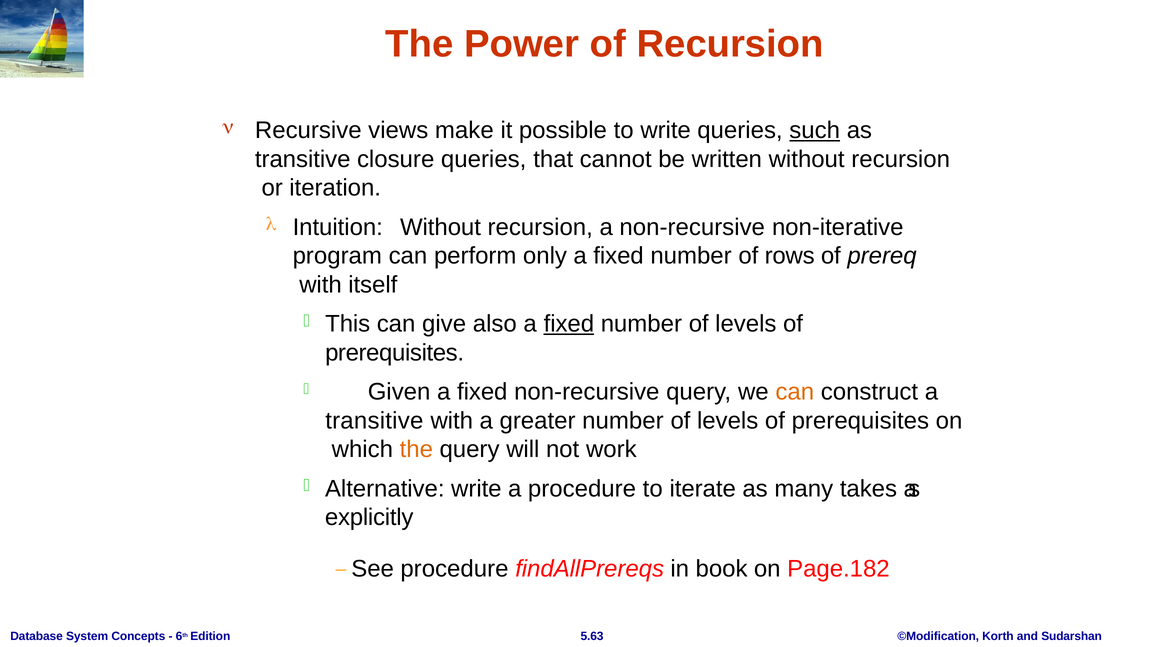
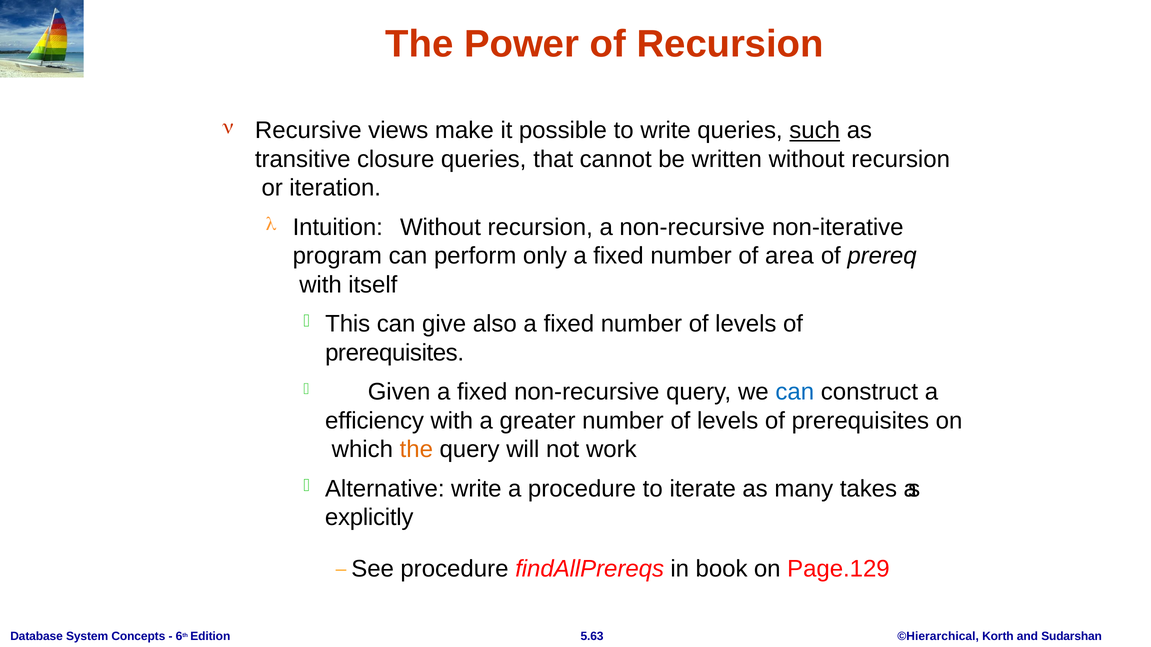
rows: rows -> area (789, 256)
fixed underline: present -> none (569, 324)
can colour: orange -> blue (795, 392)
transitive: transitive -> efficiency (374, 421)
Page.182: Page.182 -> Page.129 (838, 569)
©Modification: ©Modification -> ©Hierarchical (938, 637)
